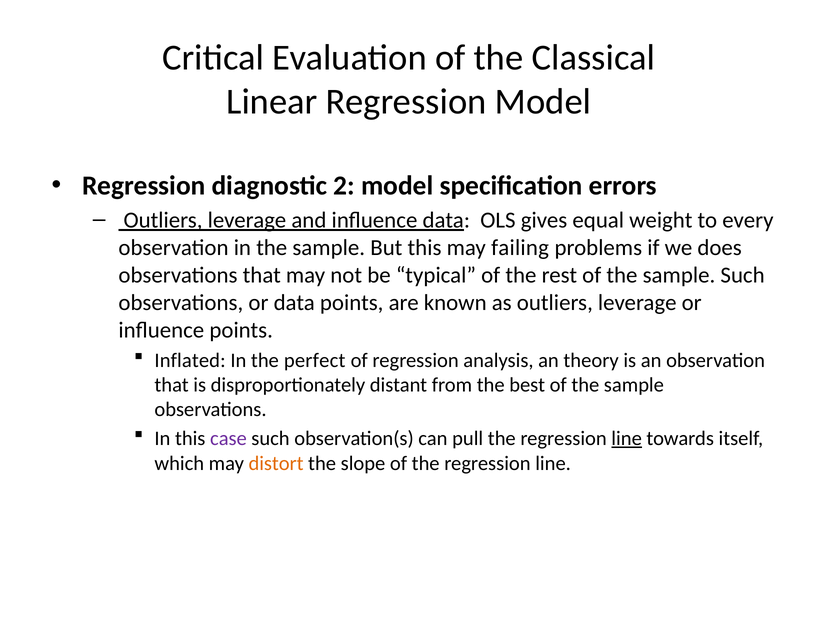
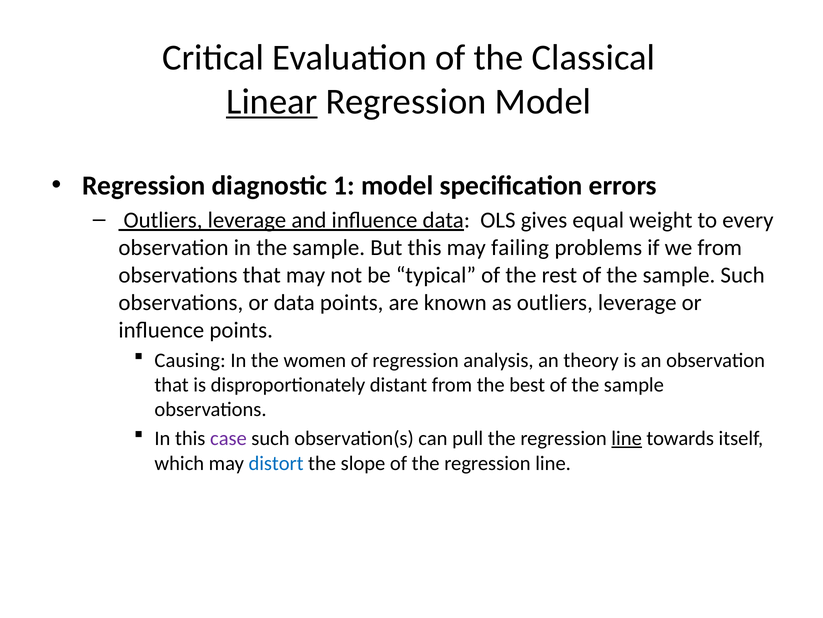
Linear underline: none -> present (272, 102)
2: 2 -> 1 (344, 185)
we does: does -> from (720, 247)
Inflated: Inflated -> Causing (190, 360)
perfect: perfect -> women (315, 360)
distort colour: orange -> blue (276, 463)
